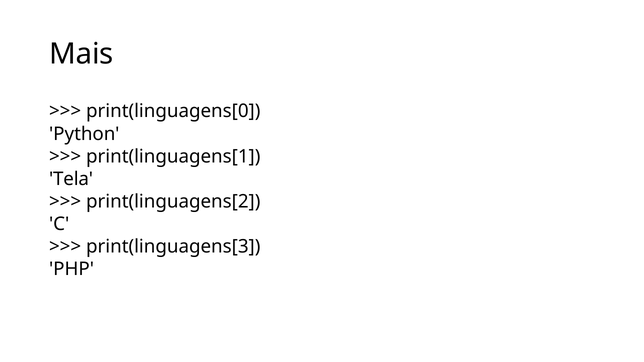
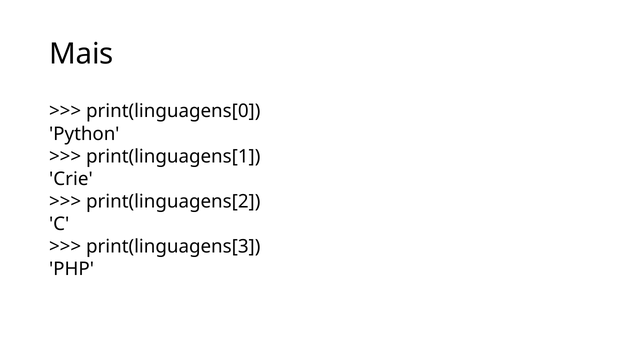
Tela: Tela -> Crie (71, 179)
